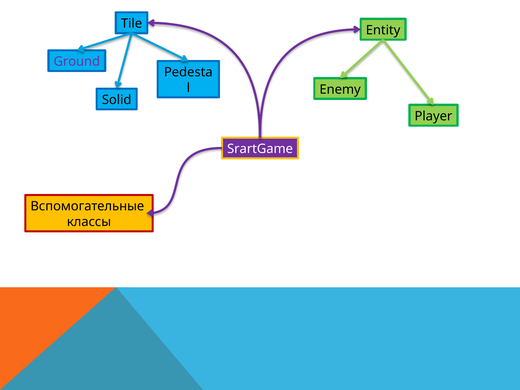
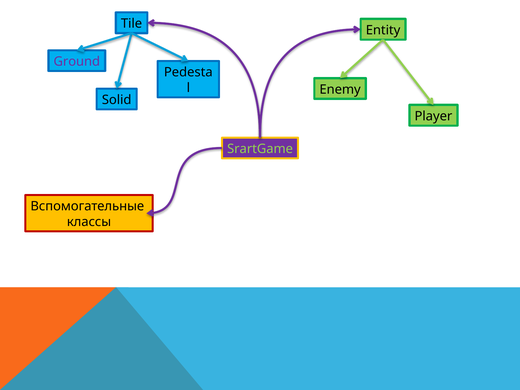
SrartGame colour: white -> light green (260, 149)
